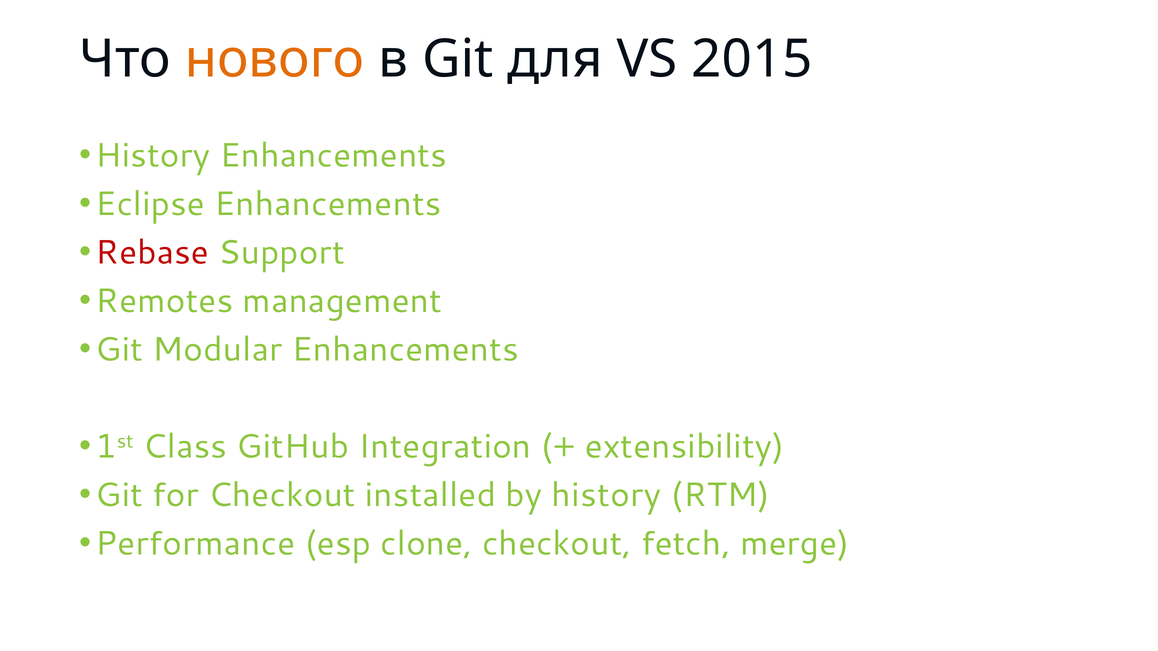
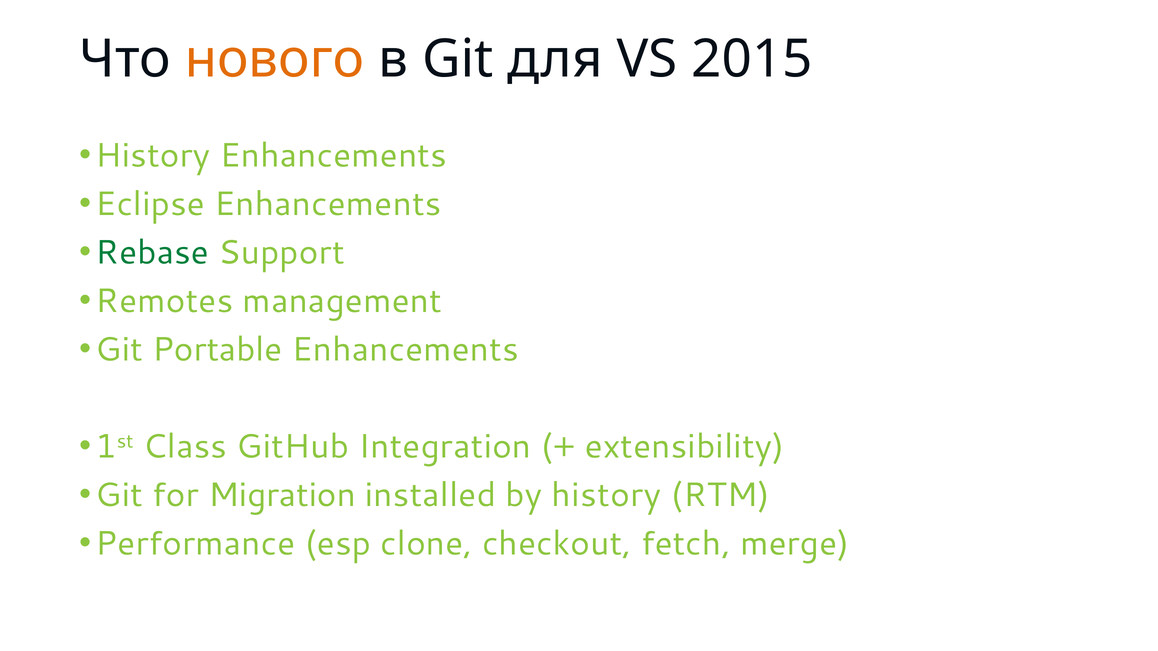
Rebase colour: red -> green (152, 253)
Modular: Modular -> Portable (217, 350)
for Checkout: Checkout -> Migration (282, 495)
